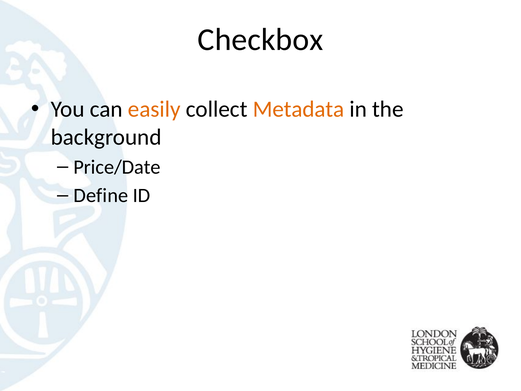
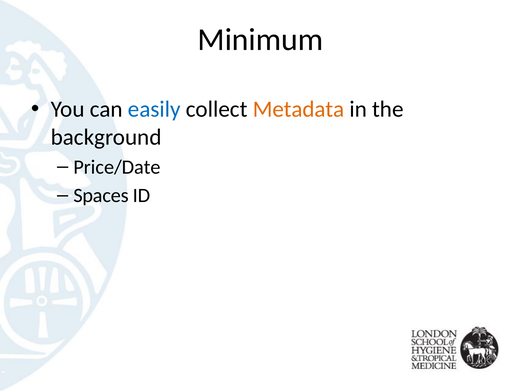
Checkbox: Checkbox -> Minimum (260, 40)
easily colour: orange -> blue (154, 109)
Define: Define -> Spaces (101, 195)
